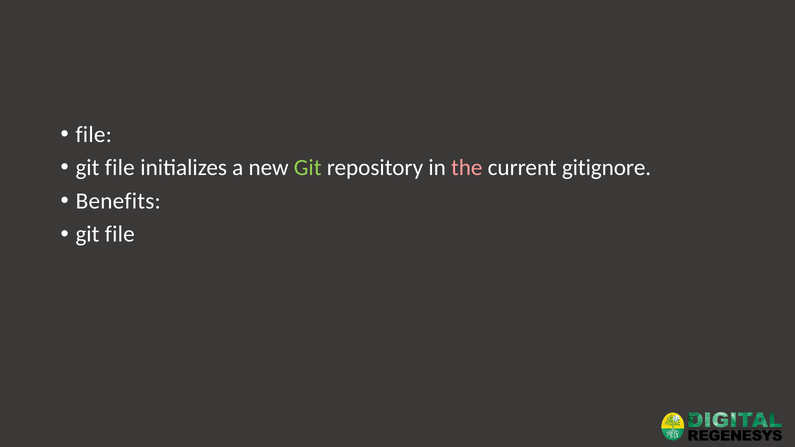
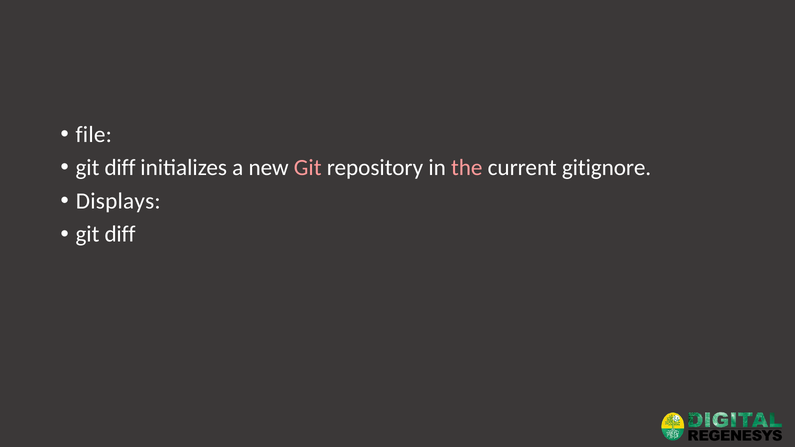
file: file -> diff (120, 168)
Git colour: light green -> pink (308, 168)
Benefits: Benefits -> Displays (118, 201)
file: file -> diff (120, 234)
